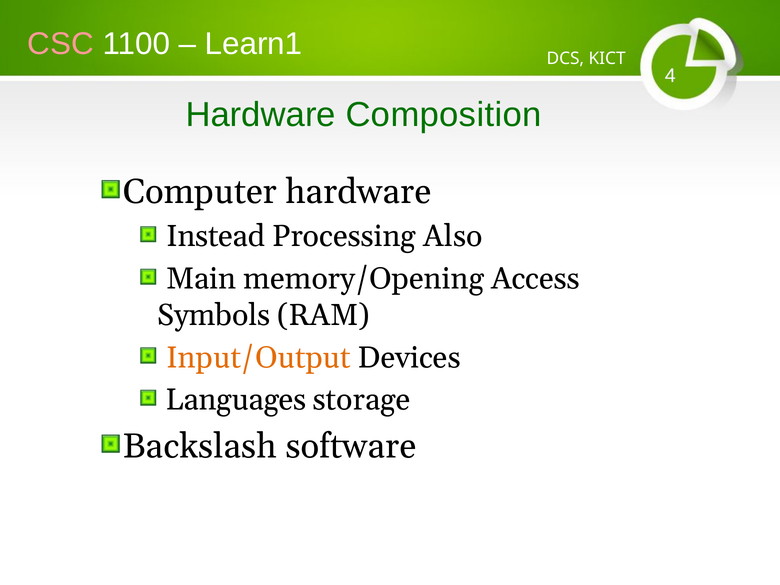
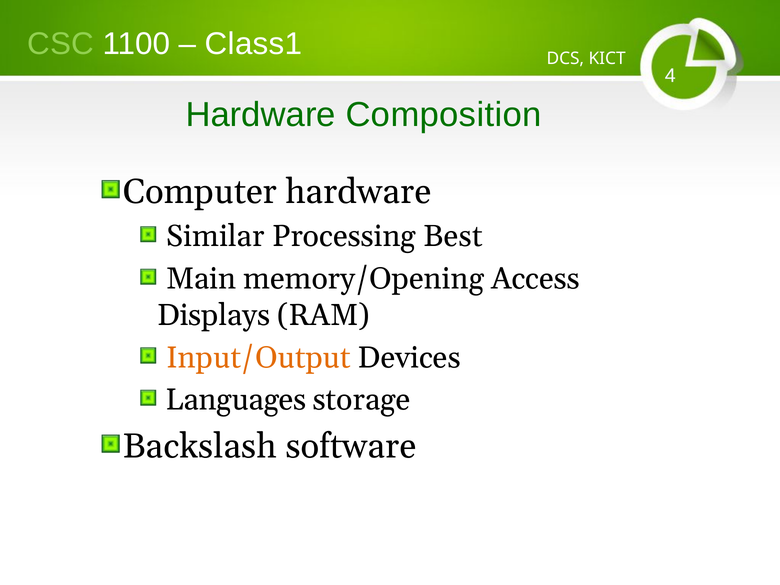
CSC colour: pink -> light green (61, 44)
Learn1: Learn1 -> Class1 (253, 44)
Instead: Instead -> Similar (215, 236)
Also: Also -> Best (453, 236)
Symbols: Symbols -> Displays (214, 315)
